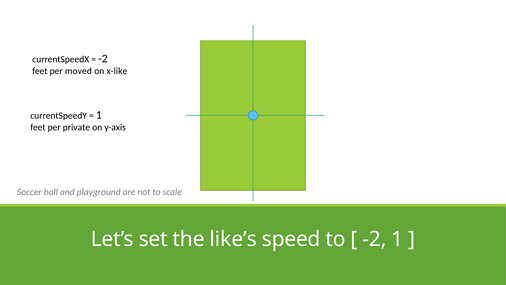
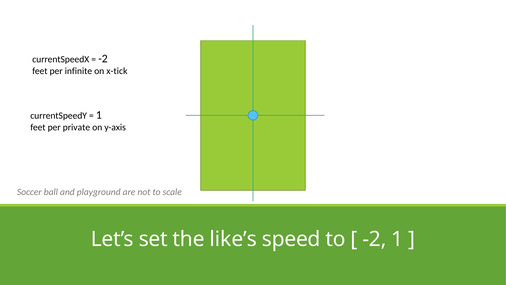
moved: moved -> infinite (78, 71)
x-like: x-like -> x-tick (117, 71)
